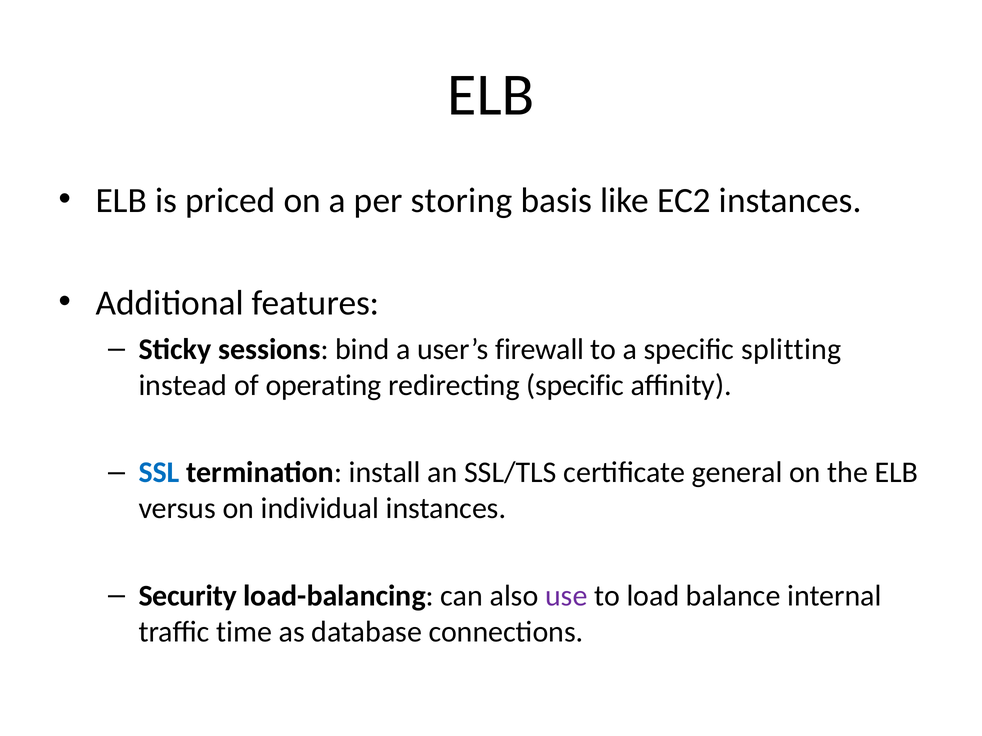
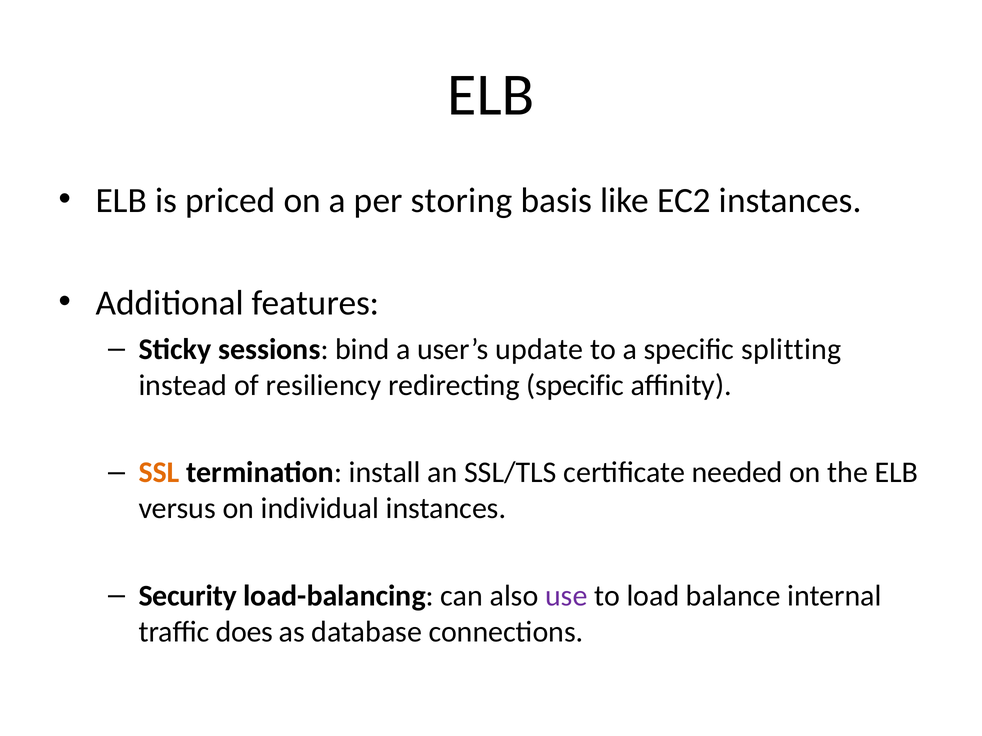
firewall: firewall -> update (539, 350)
operating: operating -> resiliency (323, 386)
SSL colour: blue -> orange (159, 473)
general: general -> needed (737, 473)
time: time -> does (244, 632)
